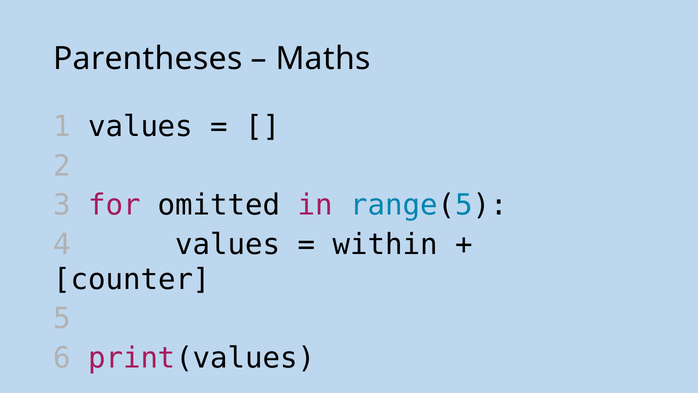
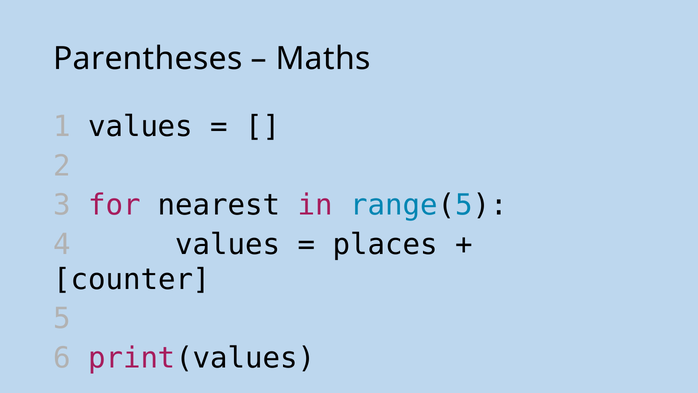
omitted: omitted -> nearest (219, 205)
within: within -> places (385, 244)
